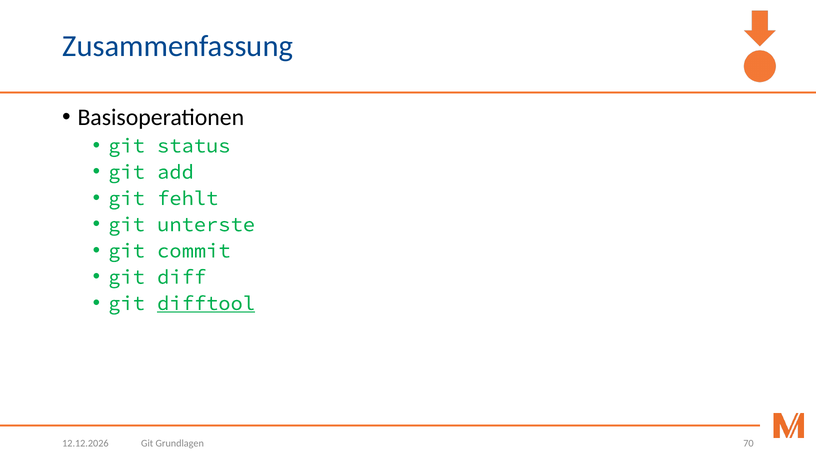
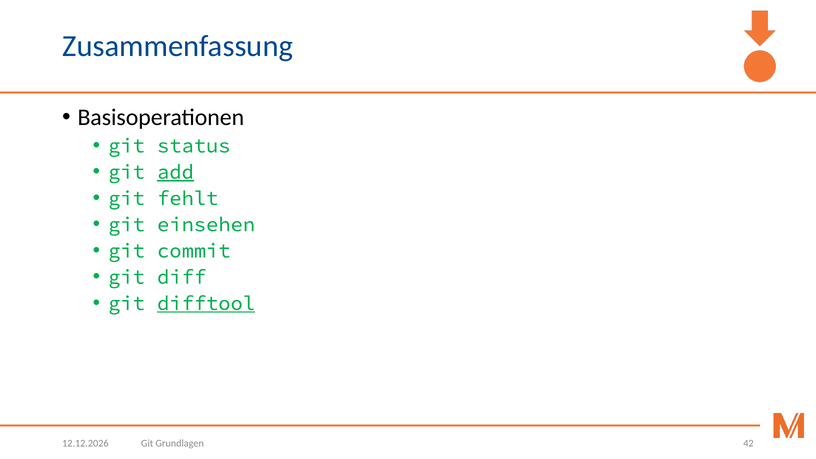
add underline: none -> present (175, 172)
unterste: unterste -> einsehen (206, 224)
70: 70 -> 42 (748, 443)
